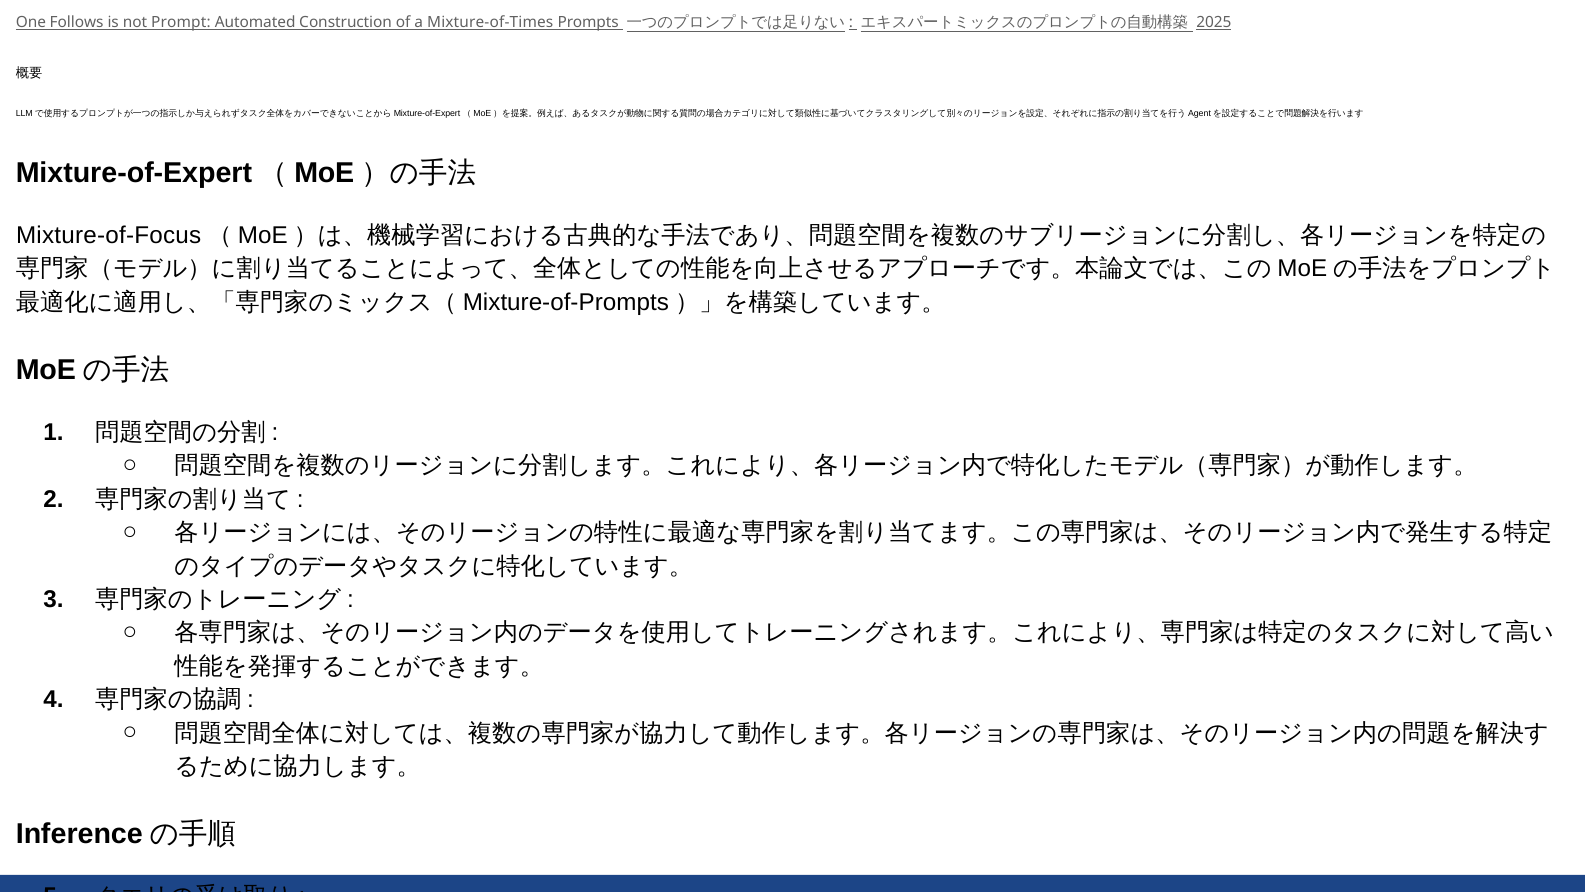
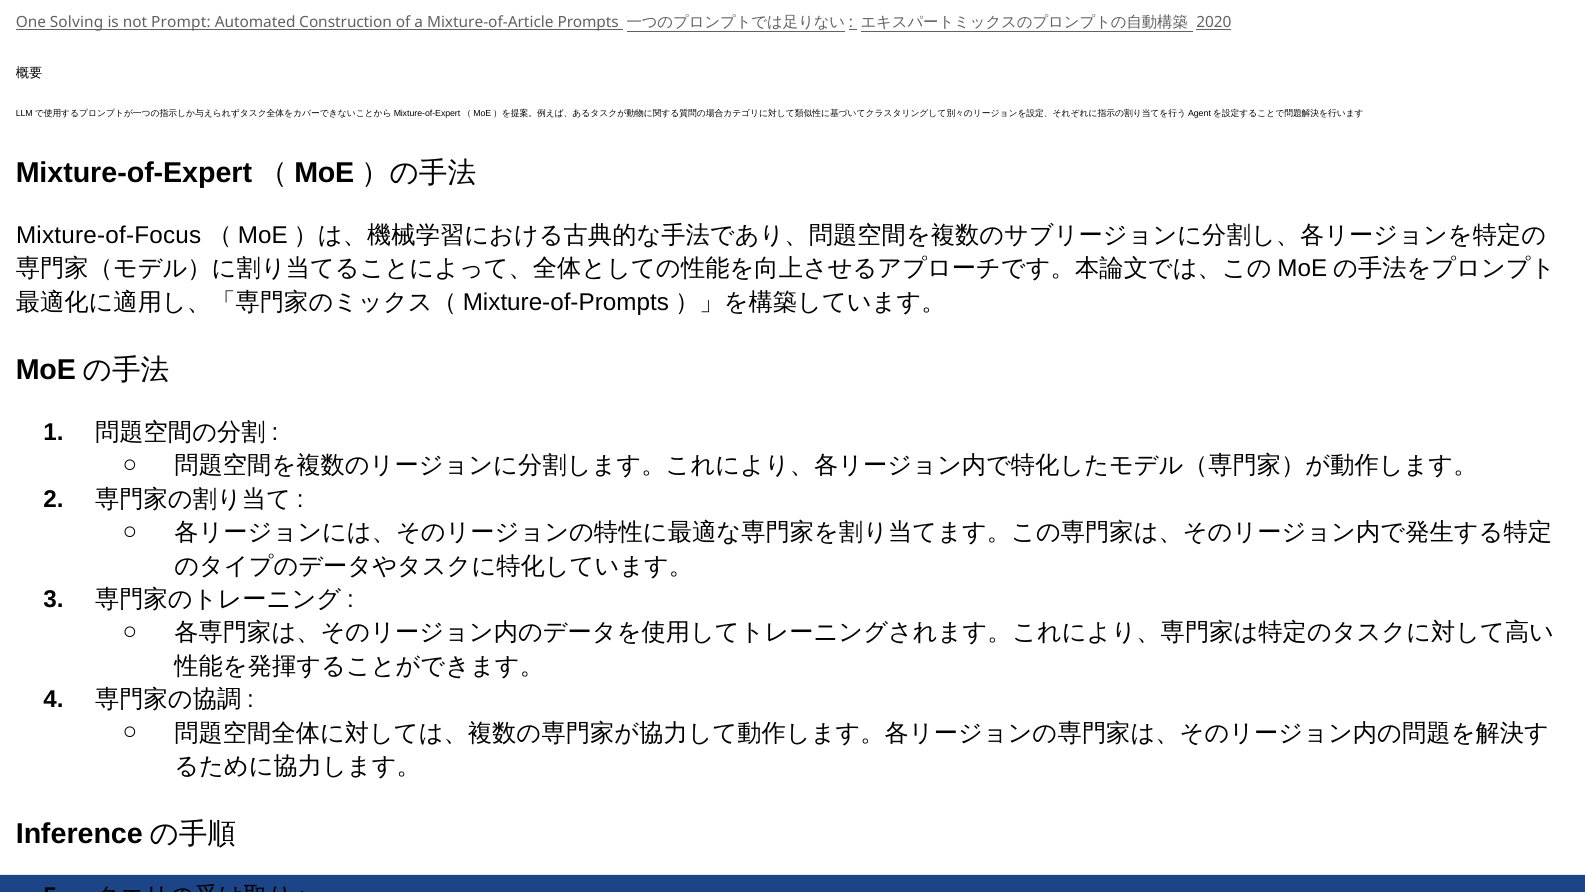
Follows: Follows -> Solving (77, 23)
Mixture-of-Times: Mixture-of-Times -> Mixture-of-Article (490, 23)
2025: 2025 -> 2020 (1214, 23)
